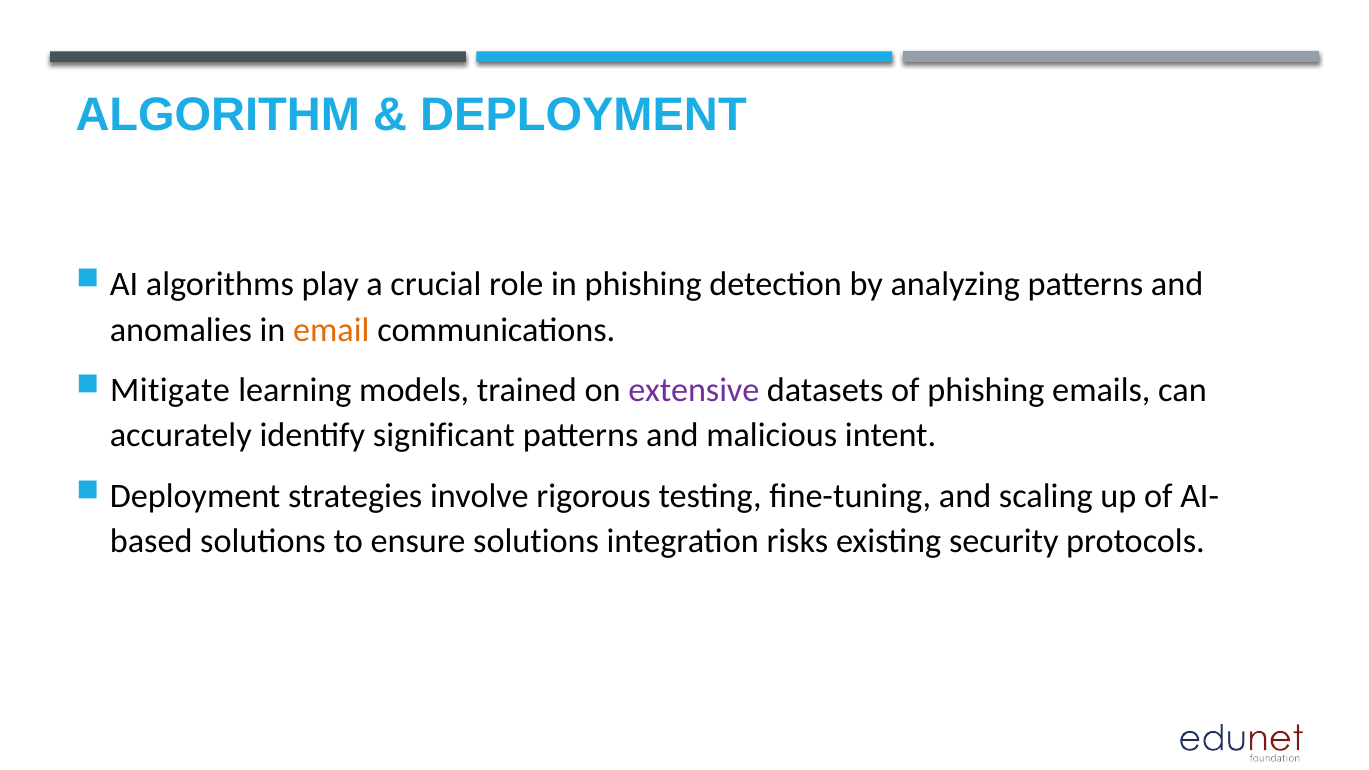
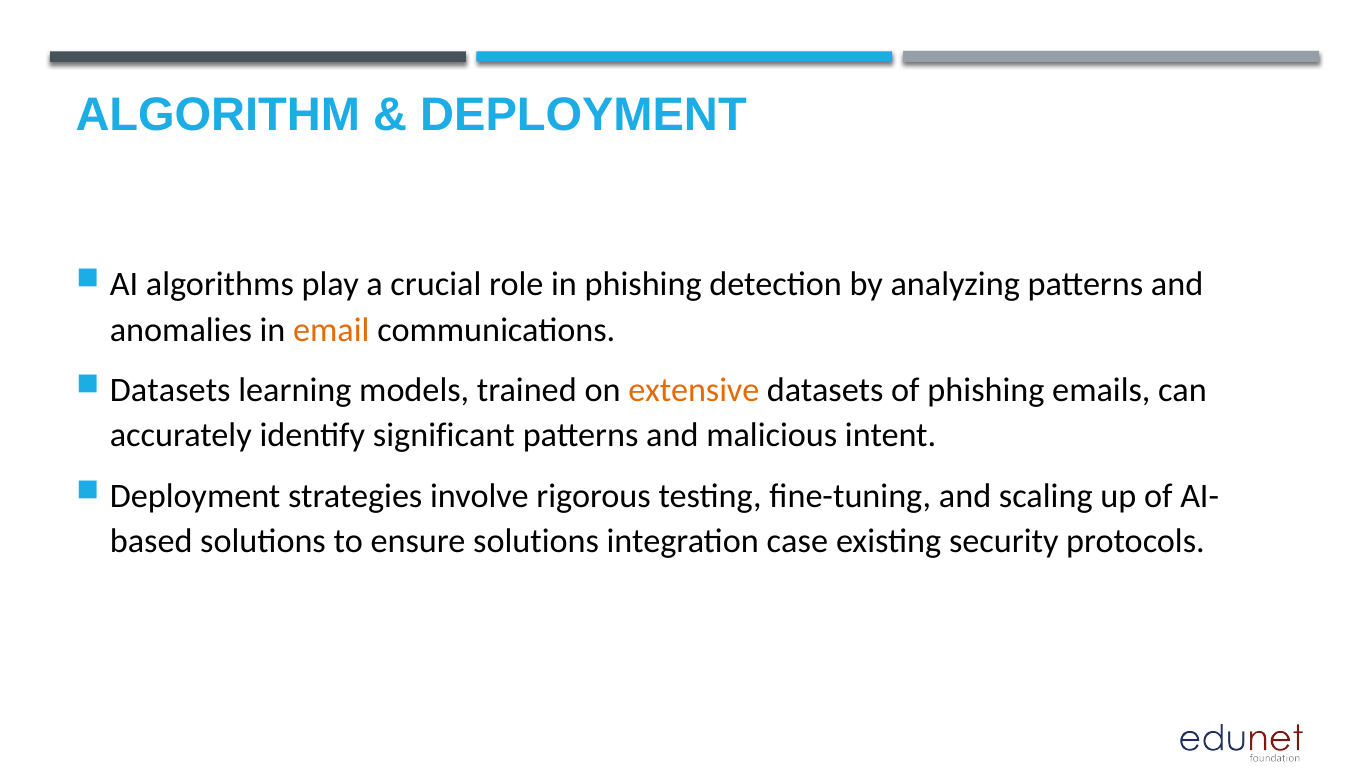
Mitigate: Mitigate -> Datasets (170, 390)
extensive colour: purple -> orange (694, 390)
risks: risks -> case (797, 541)
